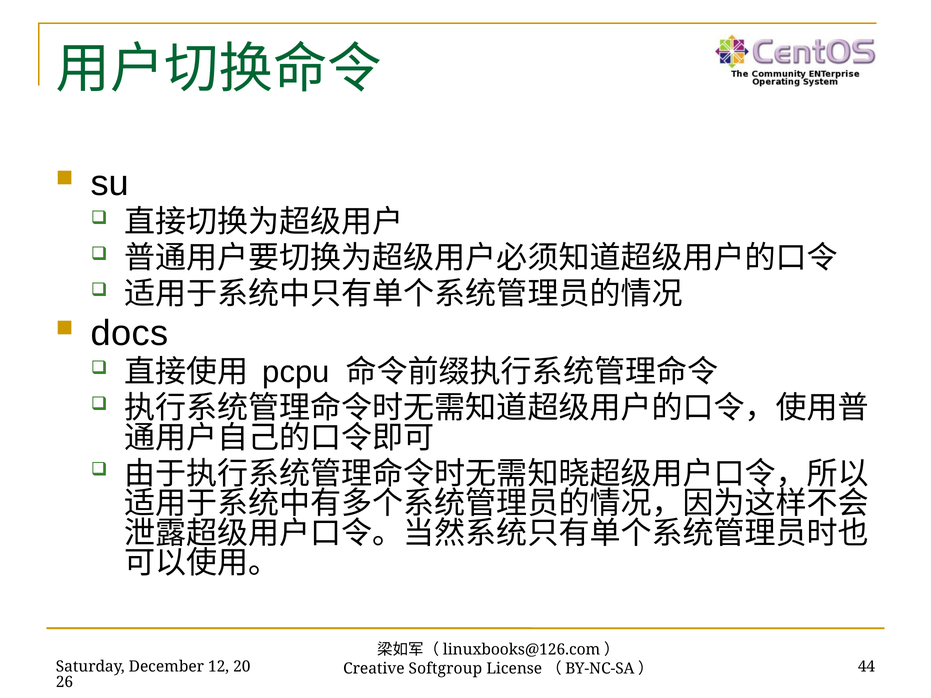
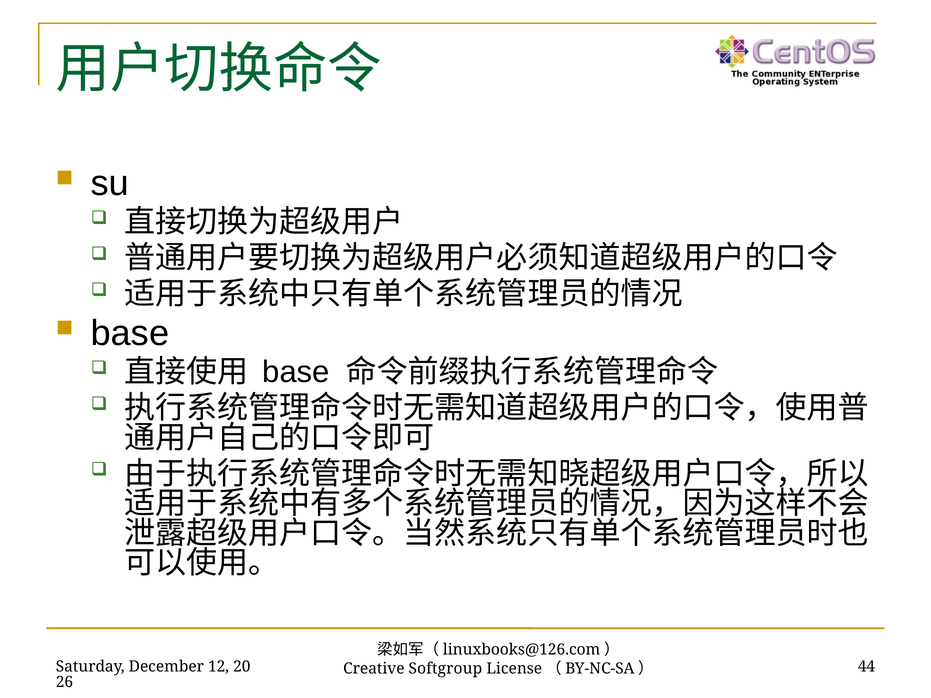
docs: docs -> base (130, 333)
pcpu: pcpu -> base (296, 372)
